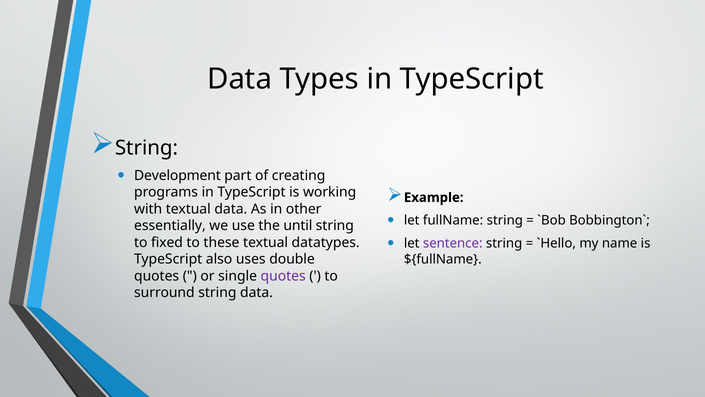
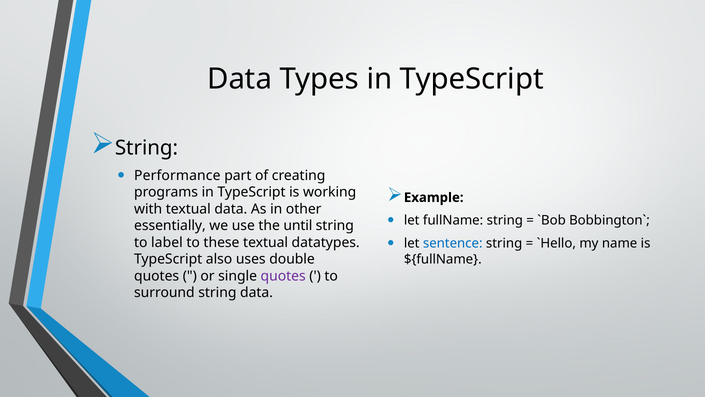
Development: Development -> Performance (177, 175)
sentence colour: purple -> blue (453, 243)
fixed: fixed -> label (167, 242)
